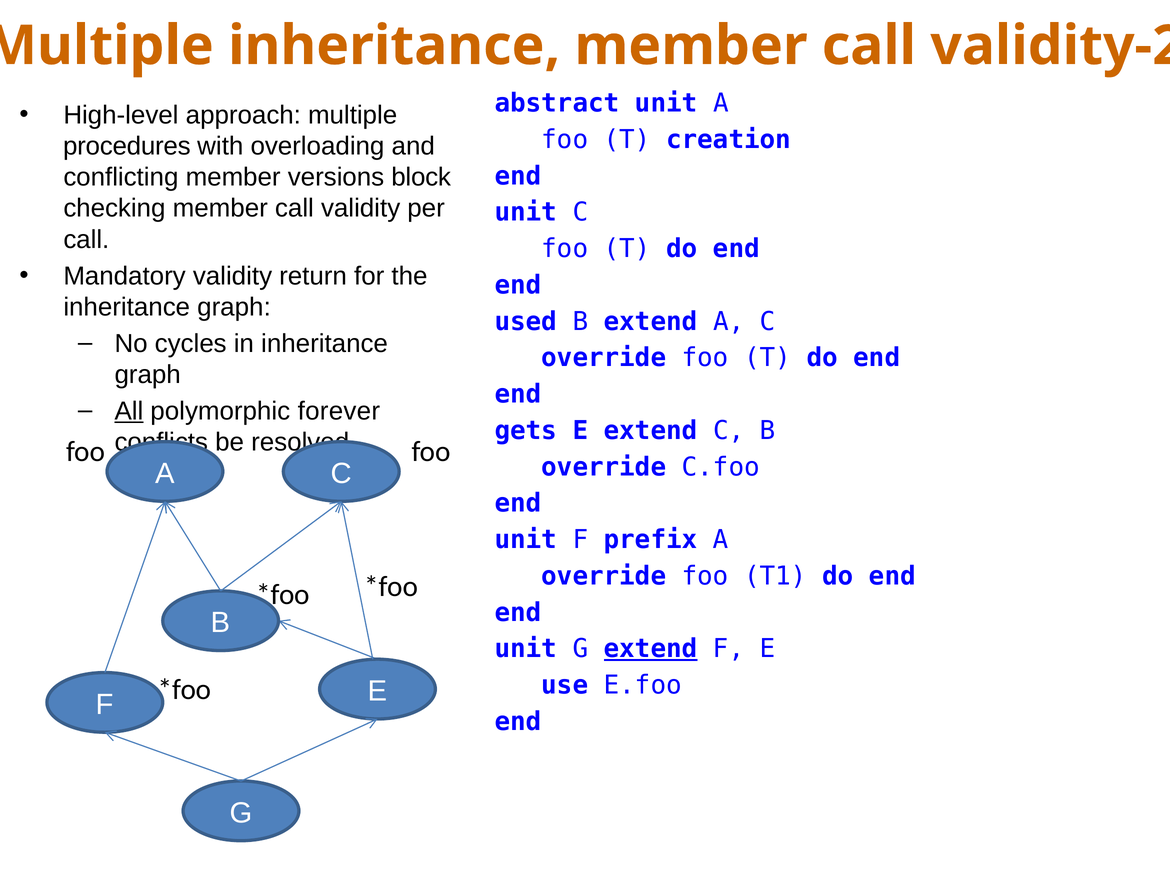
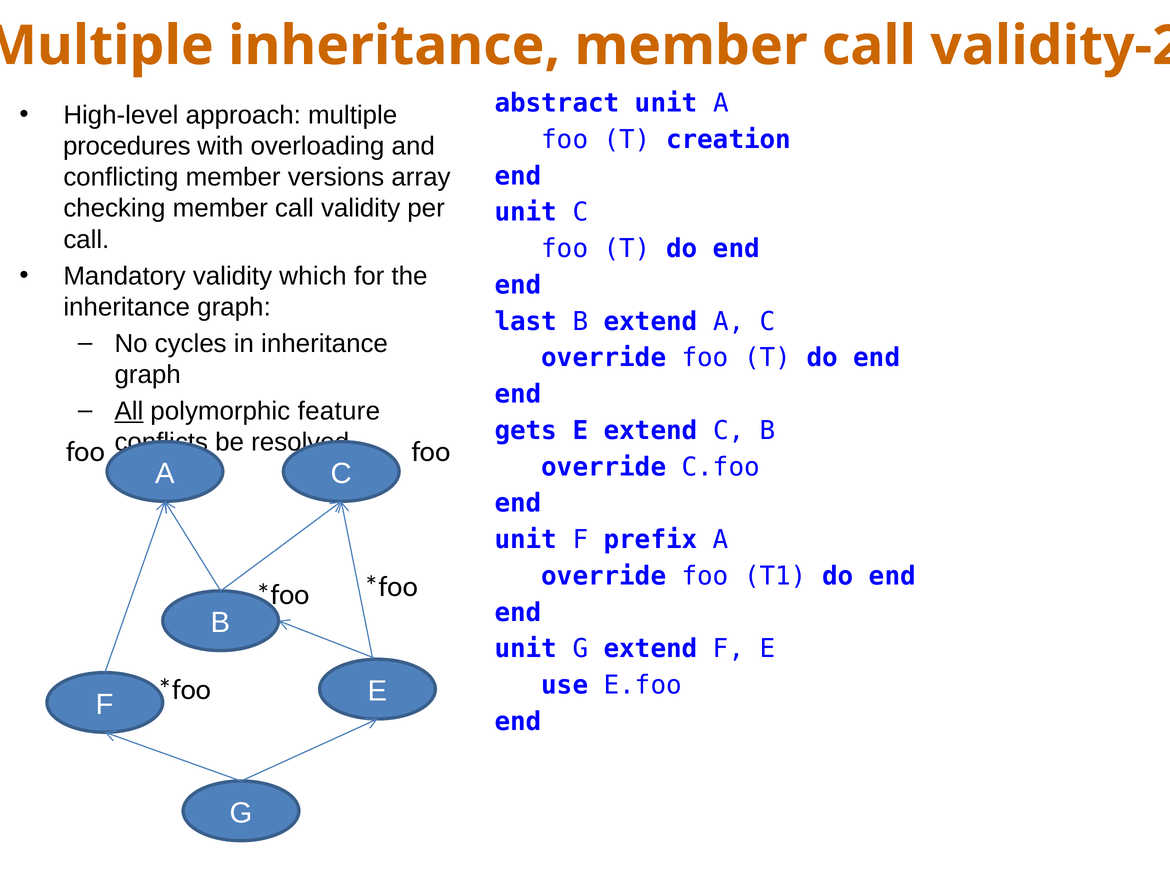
block: block -> array (421, 177)
return: return -> which (313, 276)
used: used -> last (526, 321)
forever: forever -> feature (339, 411)
extend underline: present -> none (651, 648)
